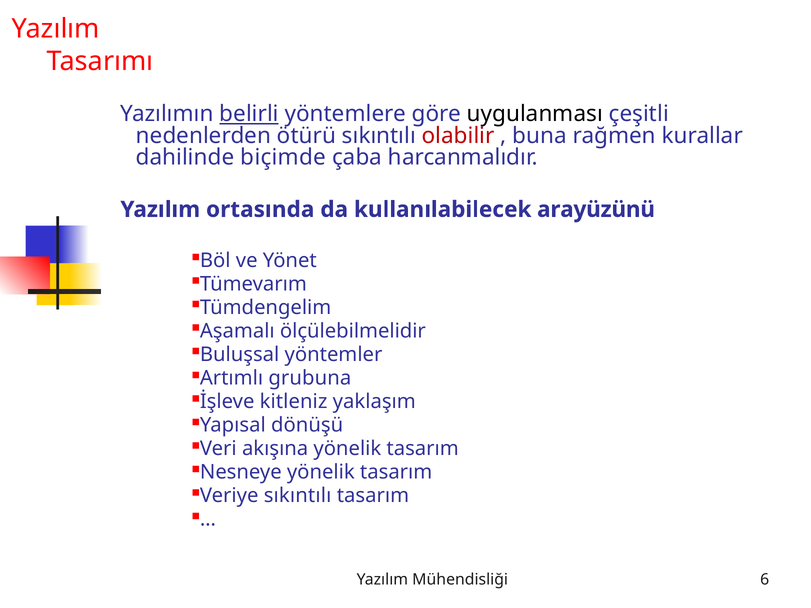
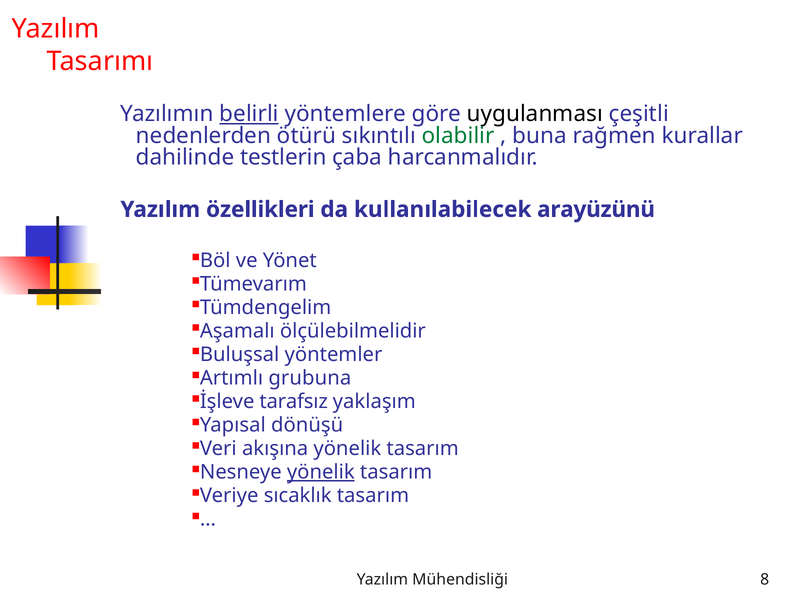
olabilir colour: red -> green (458, 136)
biçimde: biçimde -> testlerin (283, 157)
ortasında: ortasında -> özellikleri (260, 210)
kitleniz: kitleniz -> tarafsız (294, 402)
yönelik underline: none -> present (321, 472)
sıkıntılı: sıkıntılı -> sıcaklık (298, 496)
6: 6 -> 8 (765, 580)
